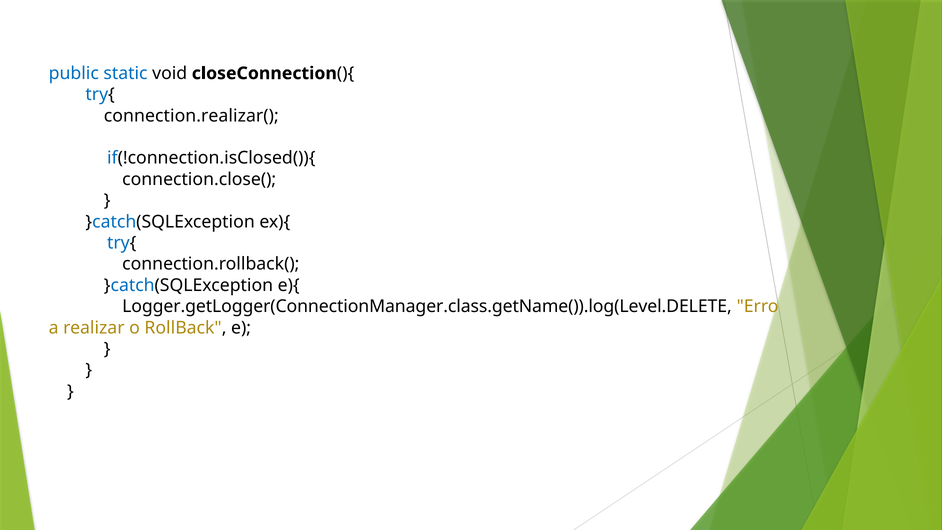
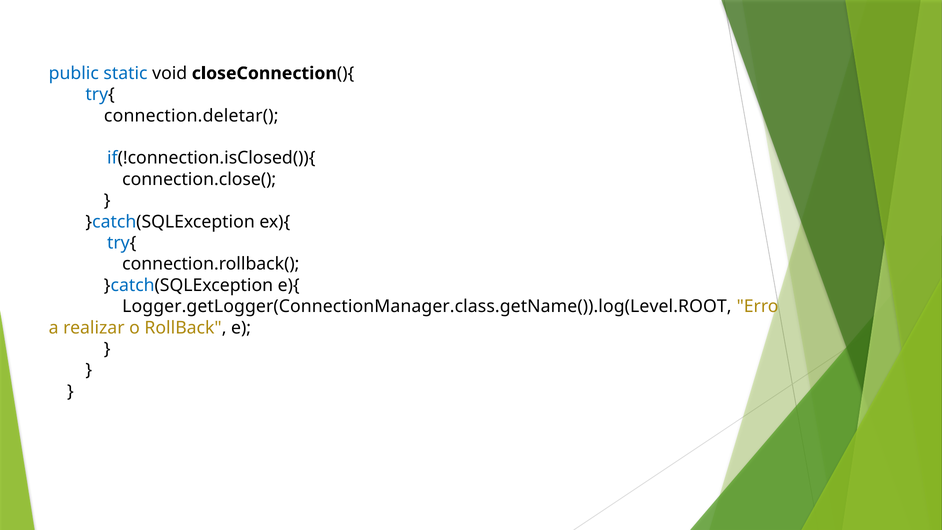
connection.realizar(: connection.realizar( -> connection.deletar( (191, 116)
Logger.getLogger(ConnectionManager.class.getName()).log(Level.DELETE: Logger.getLogger(ConnectionManager.class.getName()).log(Level.DELETE -> Logger.getLogger(ConnectionManager.class.getName()).log(Level.ROOT (427, 306)
